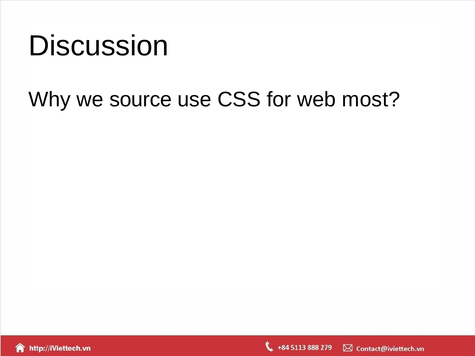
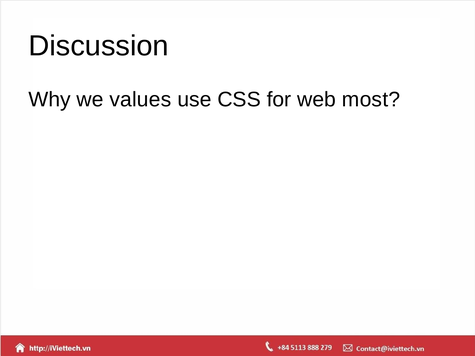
source: source -> values (140, 100)
